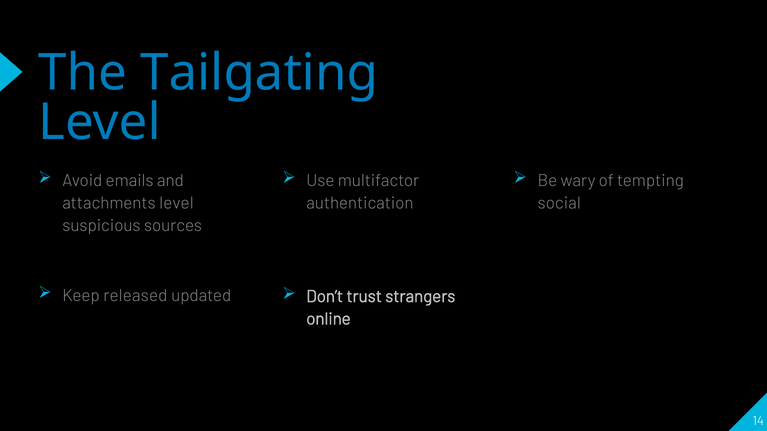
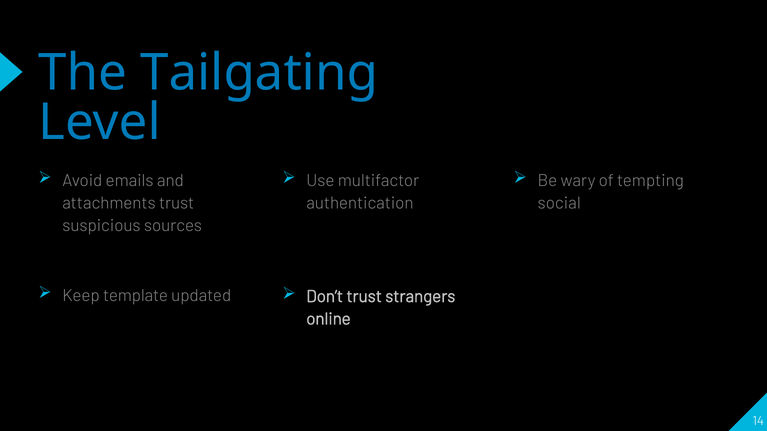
attachments level: level -> trust (177, 203)
released: released -> template (136, 296)
